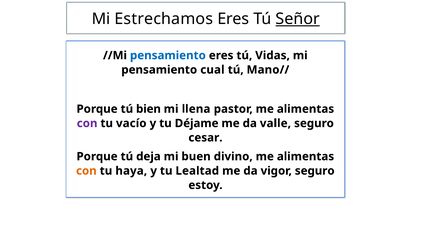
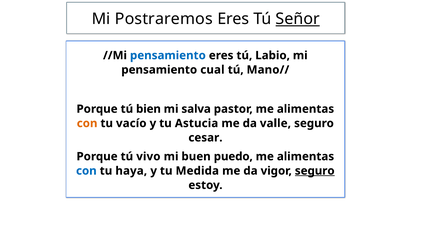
Estrechamos: Estrechamos -> Postraremos (164, 19)
Vidas: Vidas -> Labio (273, 55)
llena: llena -> salva (196, 109)
con colour: purple -> orange (87, 123)
Déjame: Déjame -> Astucia (197, 123)
deja: deja -> vivo (148, 157)
divino: divino -> puedo (233, 157)
con colour: orange -> blue (86, 171)
Lealtad: Lealtad -> Medida (197, 171)
seguro underline: none -> present (315, 171)
